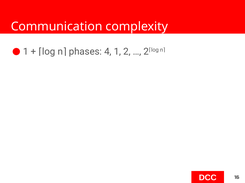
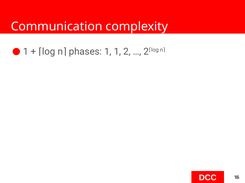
phases 4: 4 -> 1 (108, 52)
